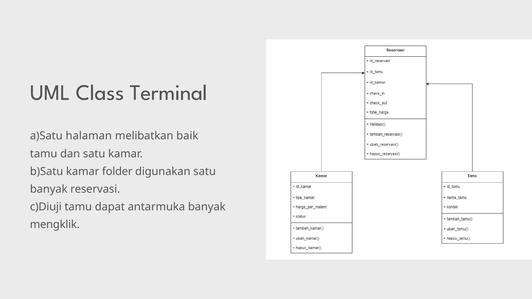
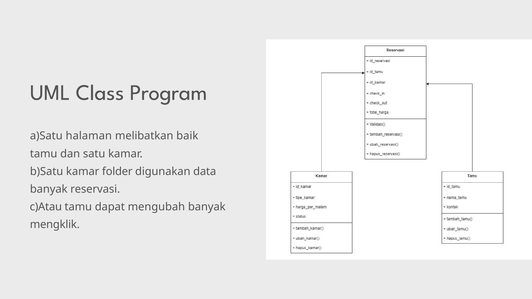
Terminal: Terminal -> Program (168, 93)
digunakan satu: satu -> data (205, 172)
c)Diuji: c)Diuji -> c)Atau (46, 207)
antarmuka: antarmuka -> mengubah (156, 207)
